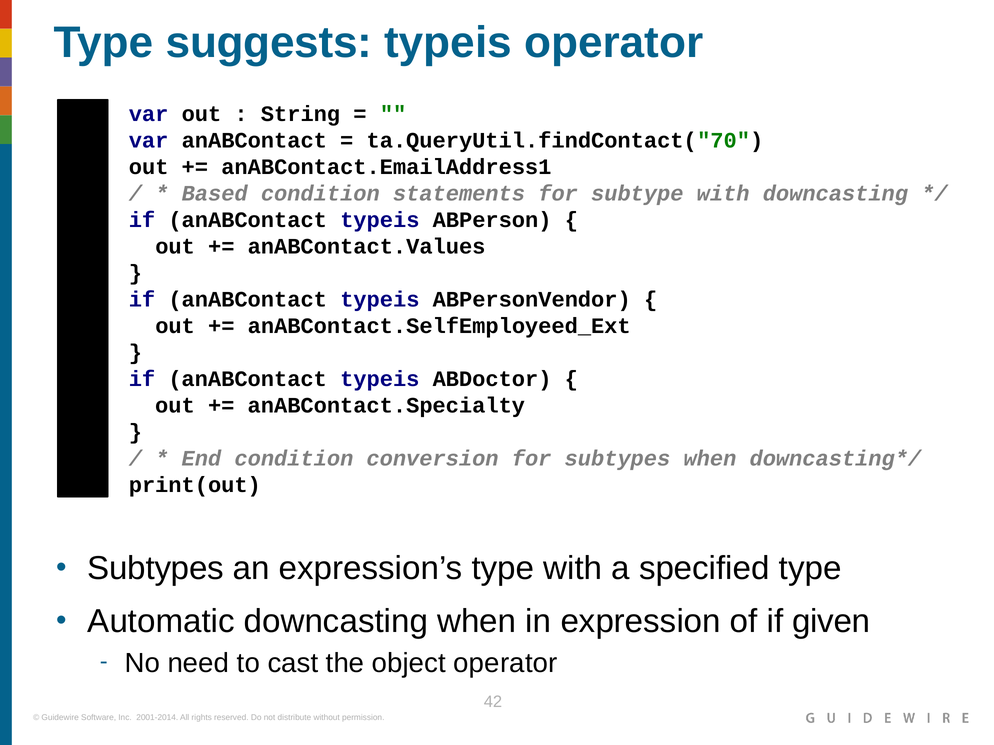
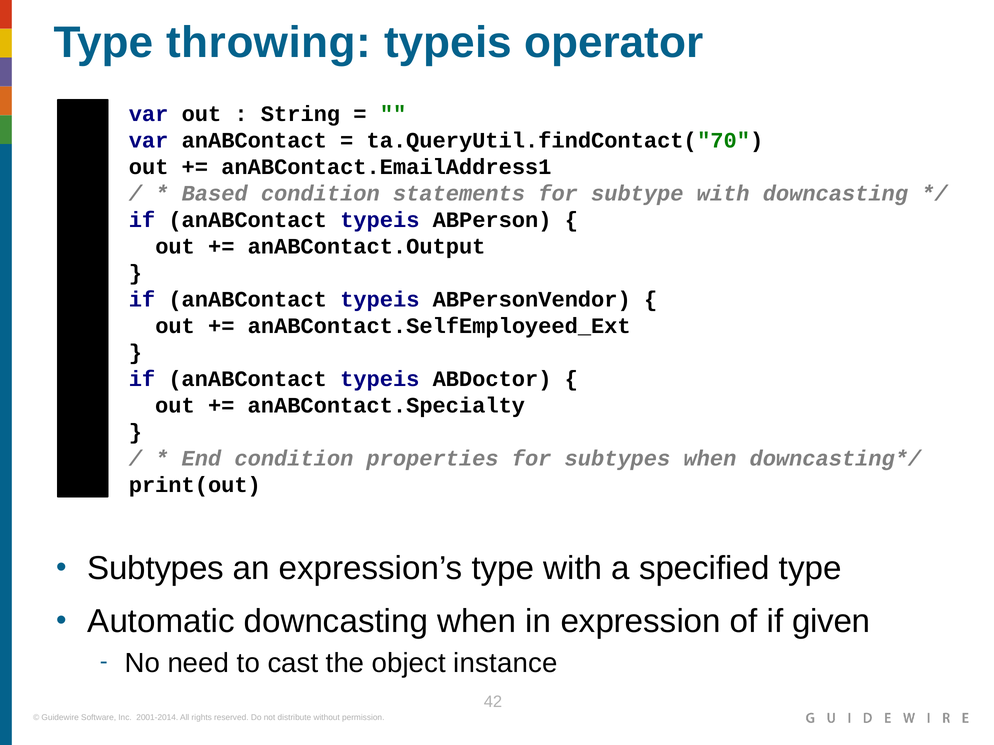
suggests: suggests -> throwing (269, 43)
anABContact.Values: anABContact.Values -> anABContact.Output (367, 247)
conversion: conversion -> properties (433, 459)
object operator: operator -> instance (506, 664)
